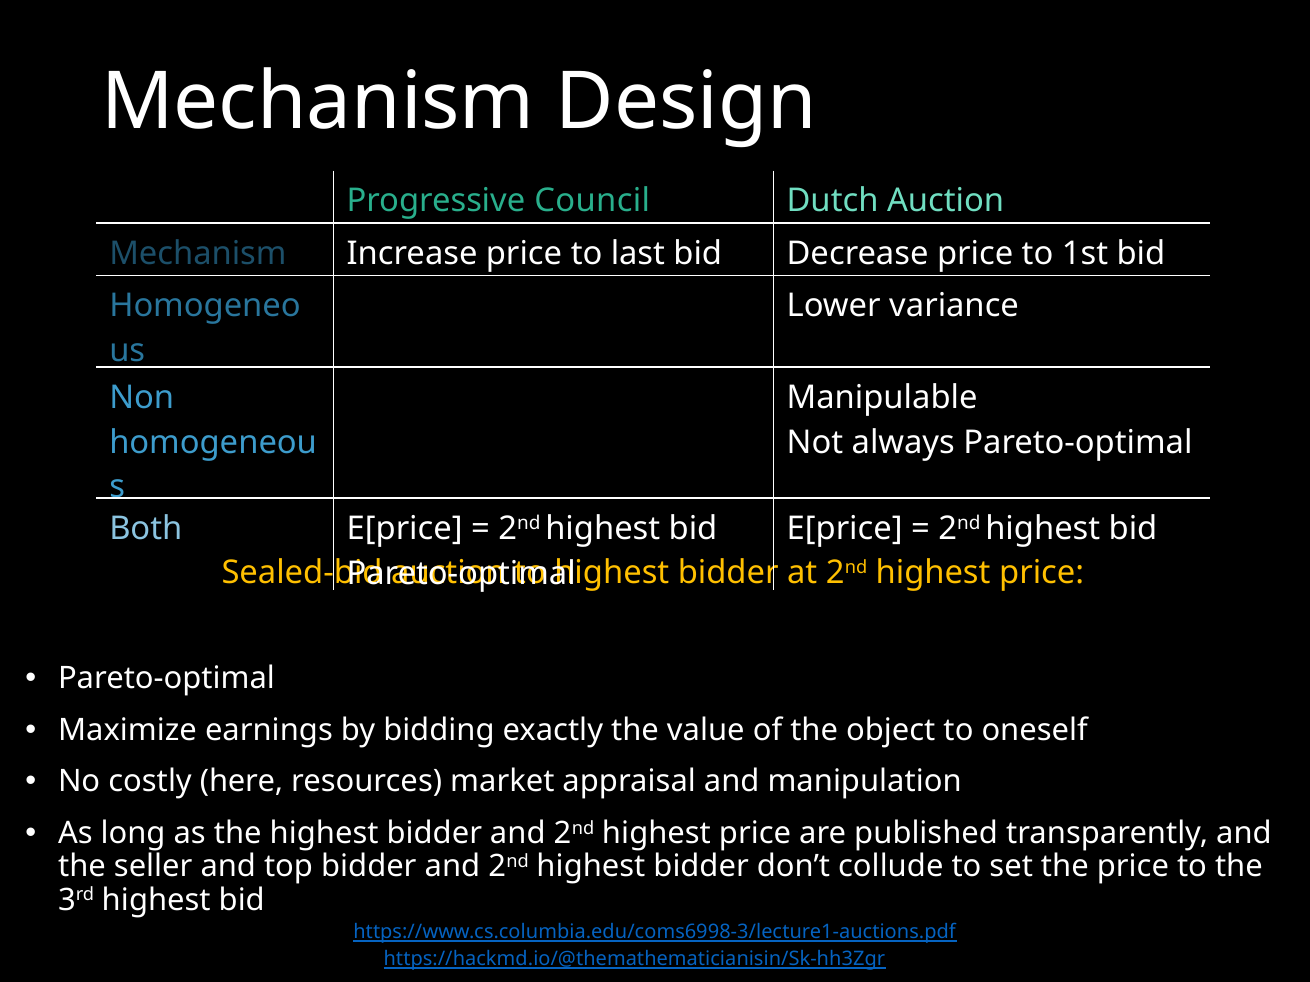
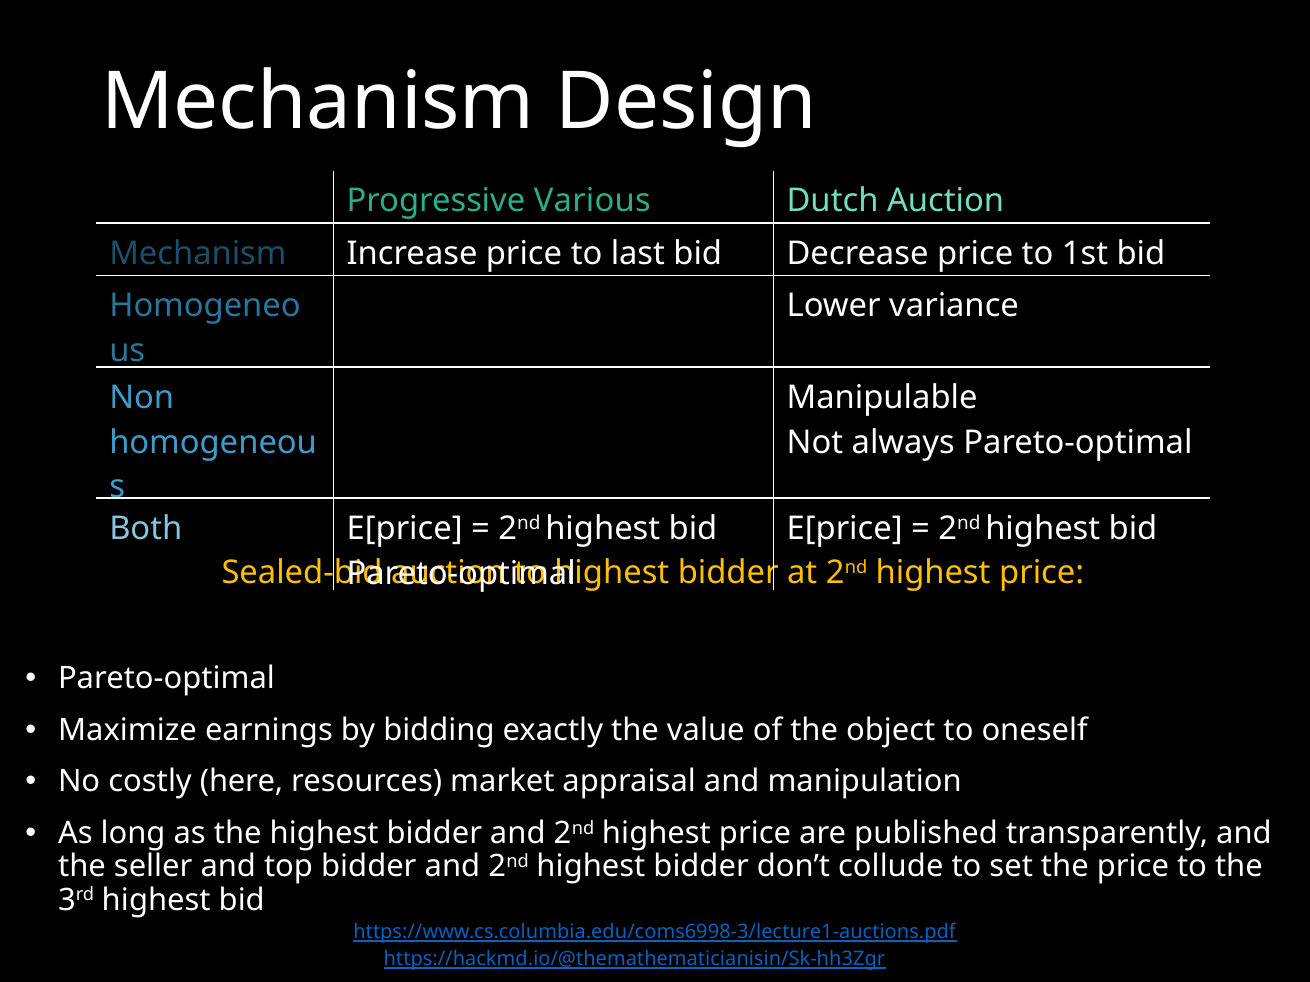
Council: Council -> Various (592, 201)
